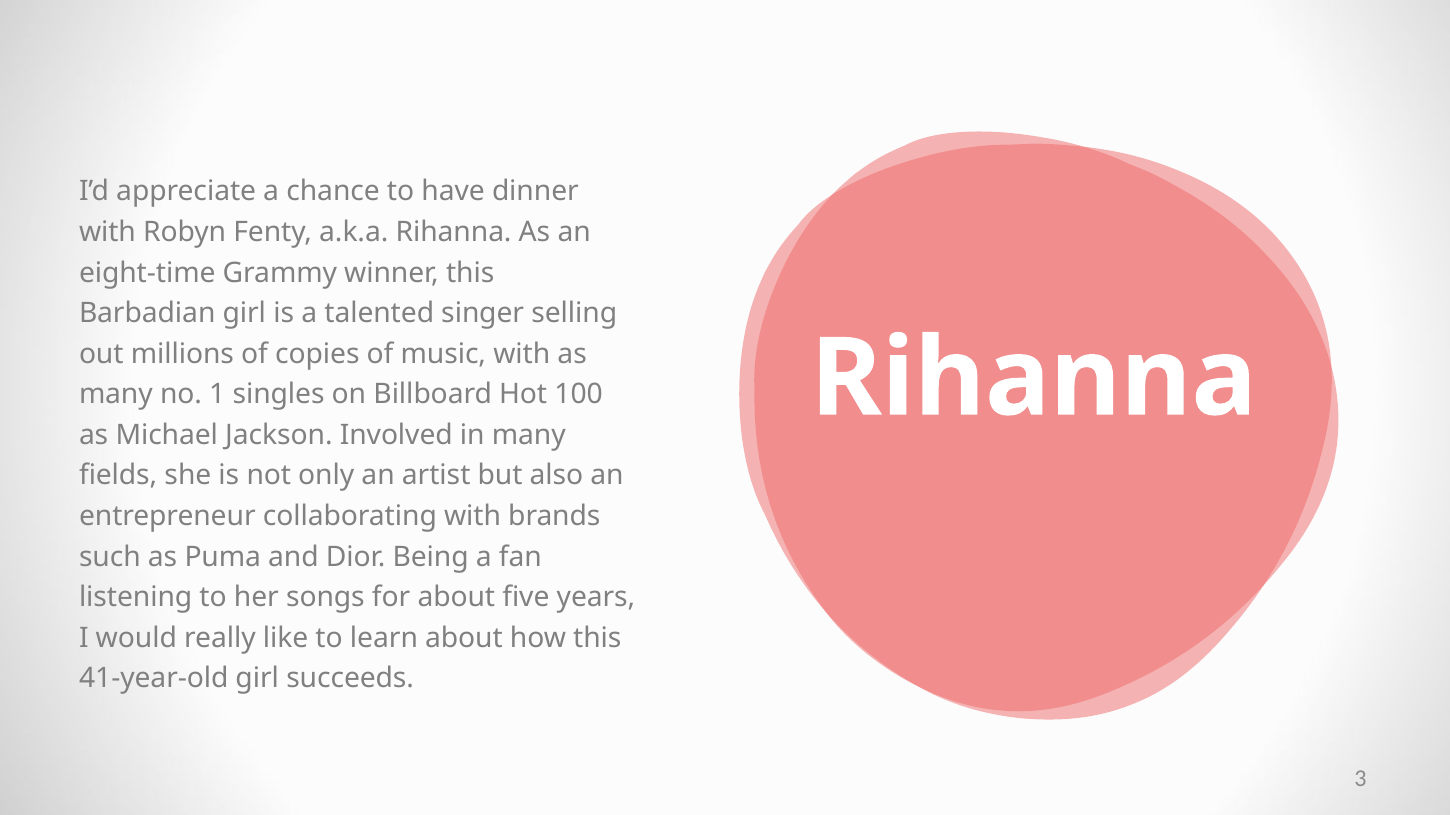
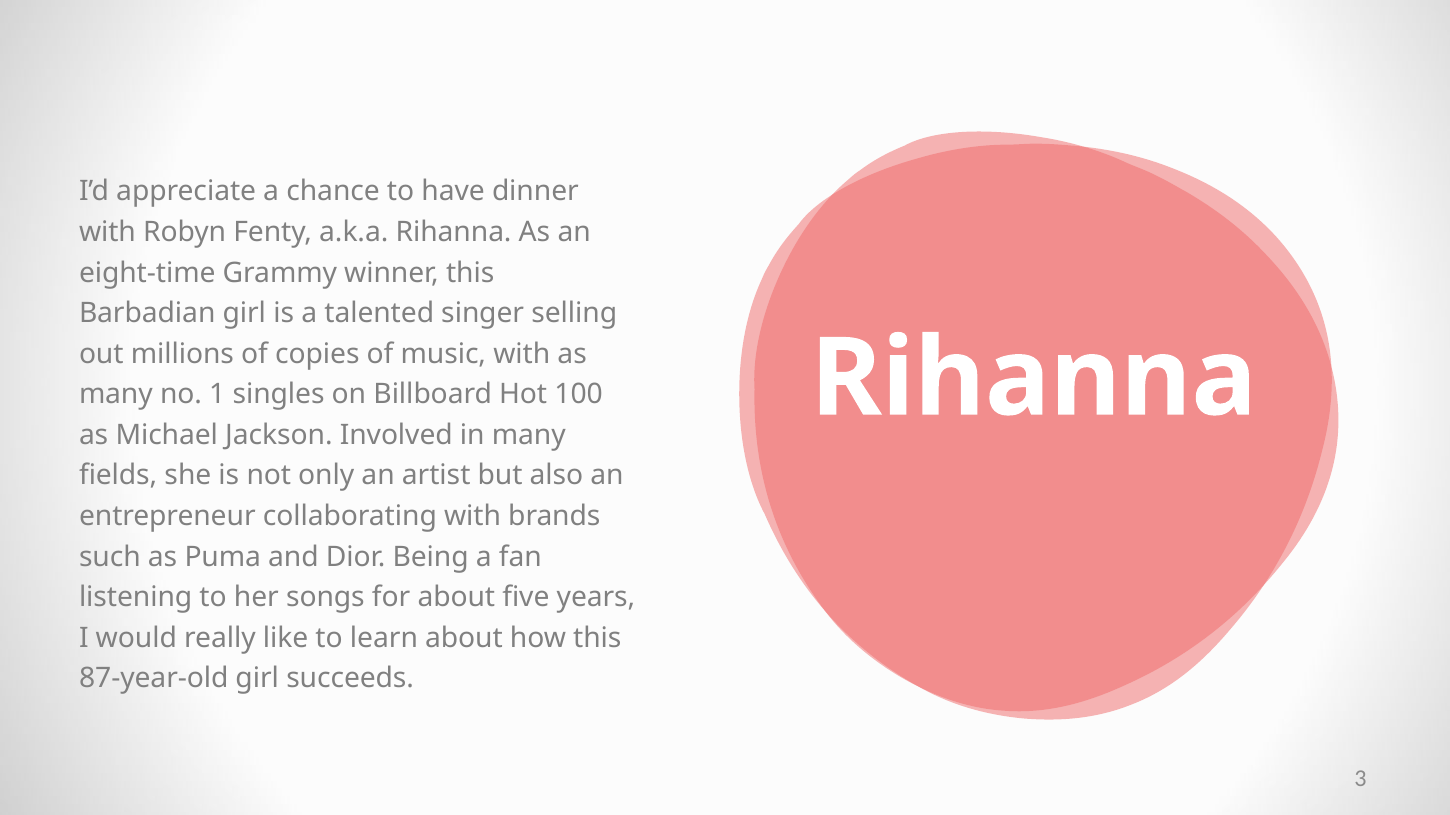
41-year-old: 41-year-old -> 87-year-old (154, 679)
